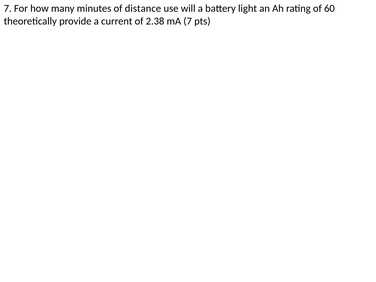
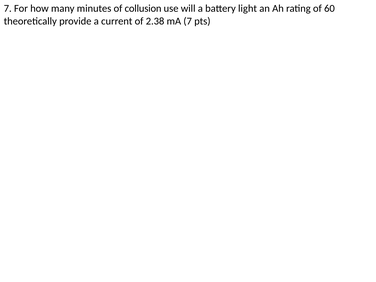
distance: distance -> collusion (143, 8)
